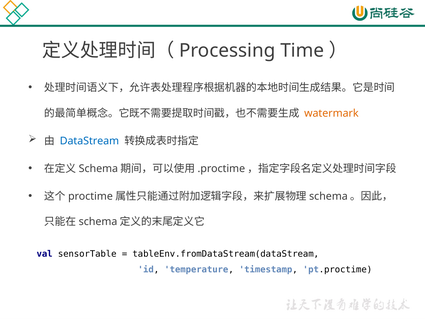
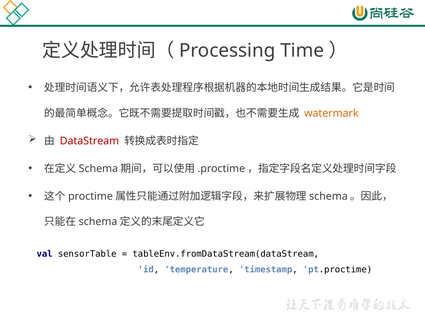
DataStream colour: blue -> red (89, 141)
